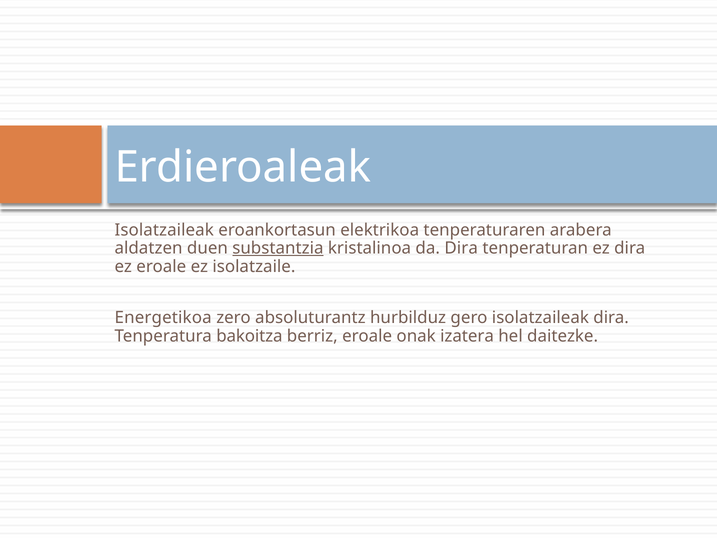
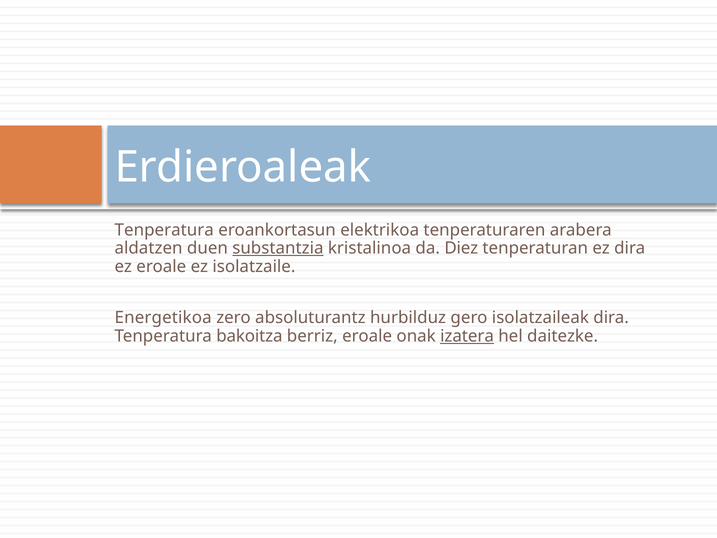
Isolatzaileak: Isolatzaileak -> Tenperatura (164, 230)
da Dira: Dira -> Diez (461, 248)
izatera underline: none -> present (467, 336)
